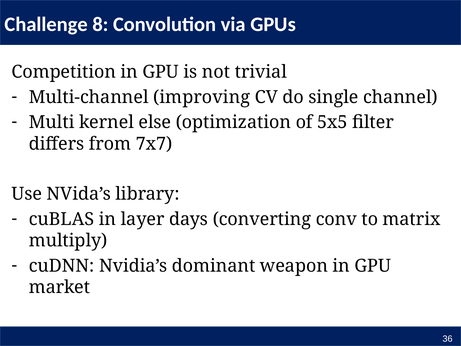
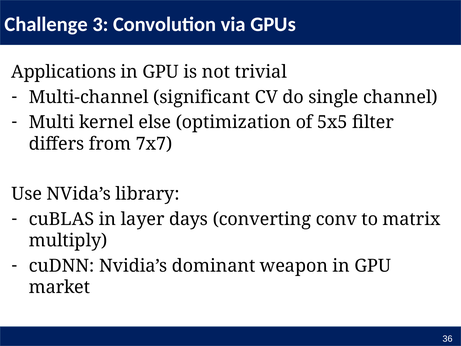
8: 8 -> 3 (100, 24)
Competition: Competition -> Applications (64, 72)
improving: improving -> significant (202, 97)
